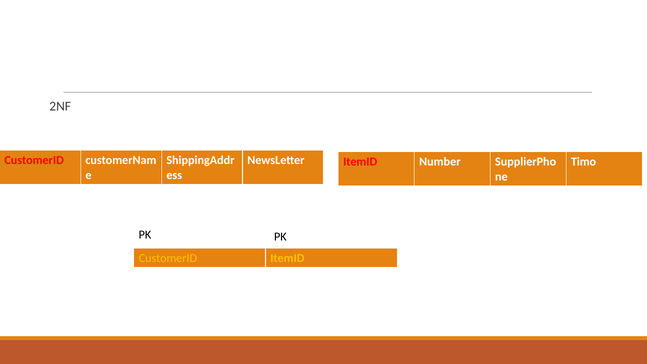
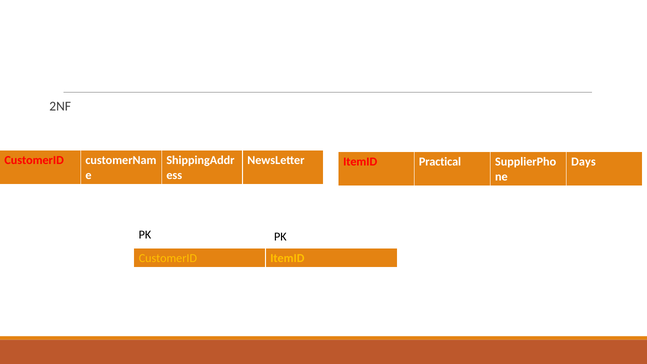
Number: Number -> Practical (440, 162)
Timo: Timo -> Days (583, 162)
